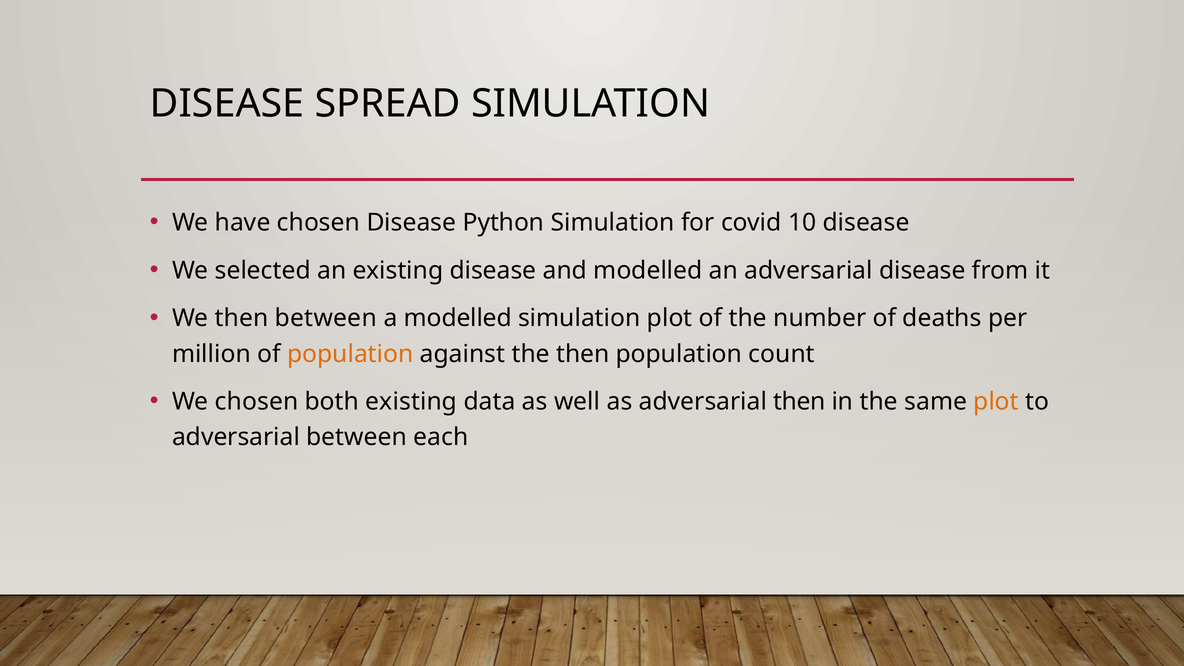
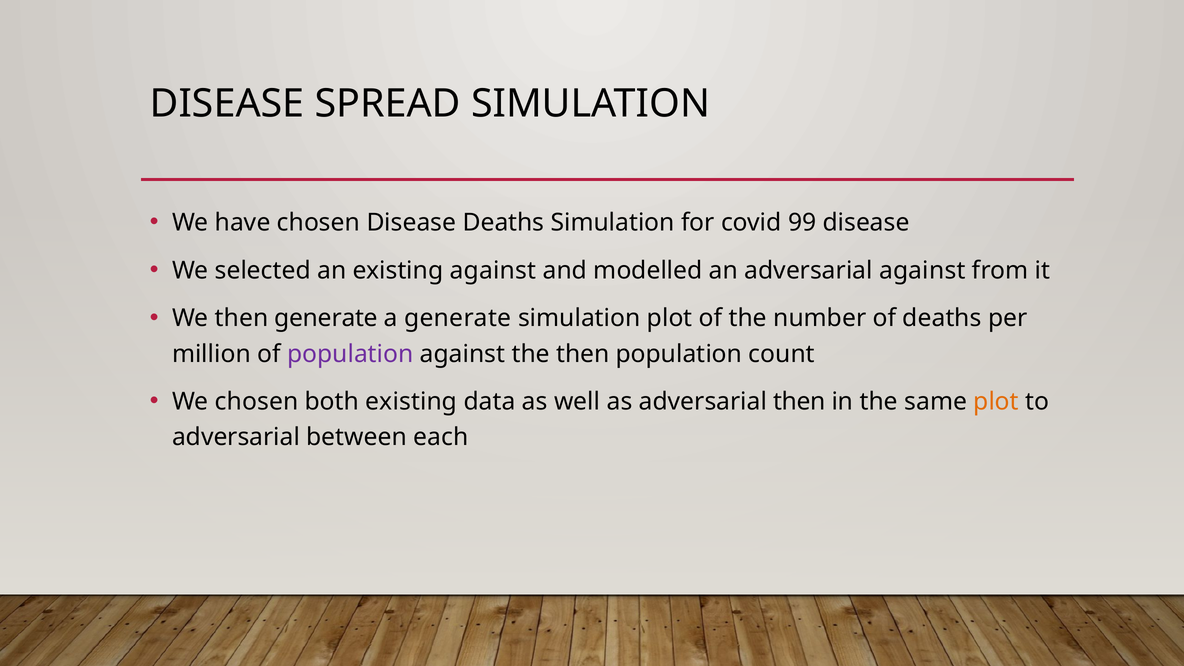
Disease Python: Python -> Deaths (503, 223)
10: 10 -> 99 (802, 223)
existing disease: disease -> against (493, 270)
adversarial disease: disease -> against (922, 270)
then between: between -> generate (326, 318)
a modelled: modelled -> generate (458, 318)
population colour: orange -> purple (350, 354)
